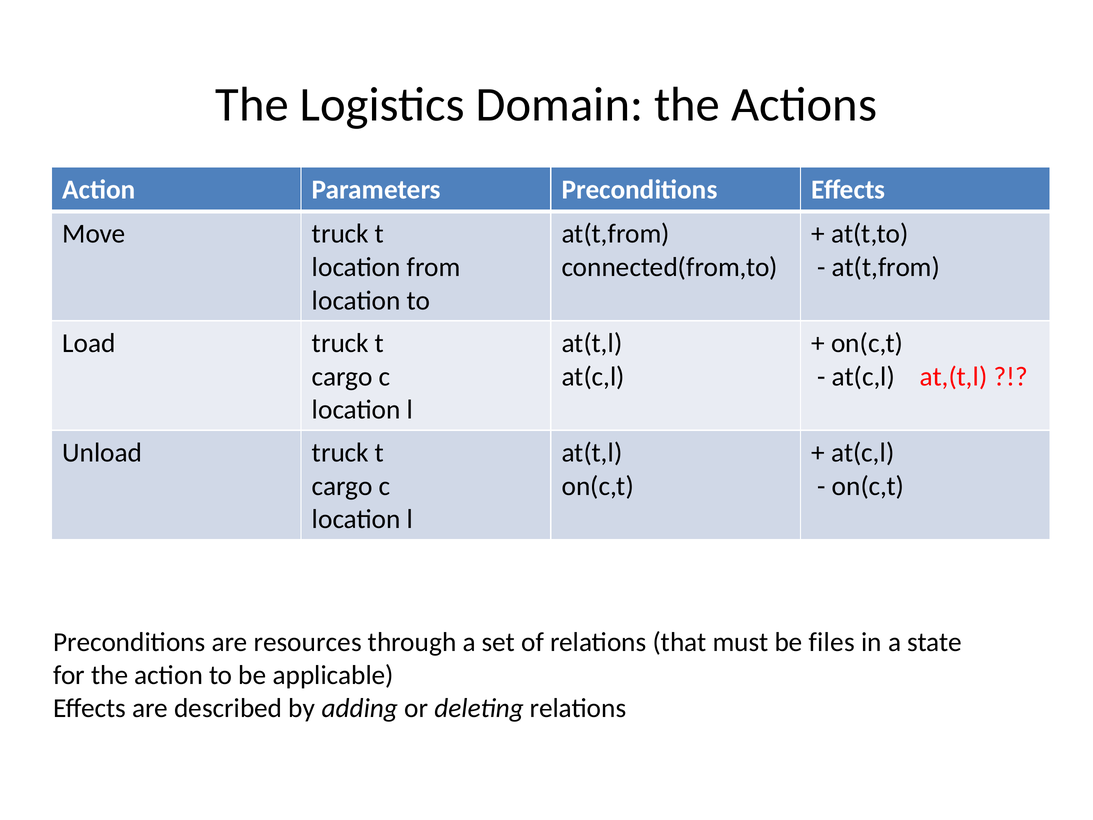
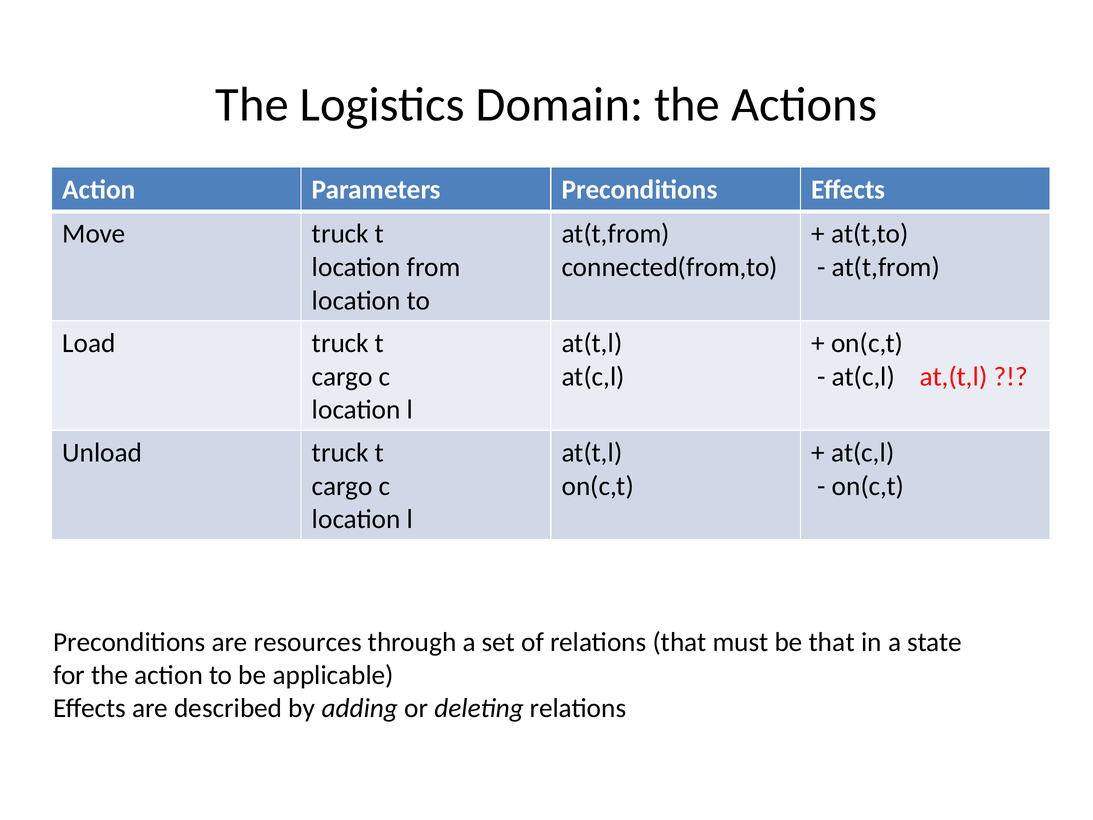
be files: files -> that (832, 642)
